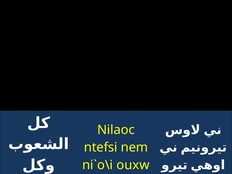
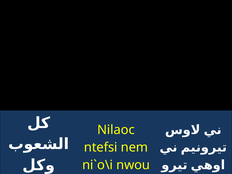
ouxw: ouxw -> nwou (133, 165)
